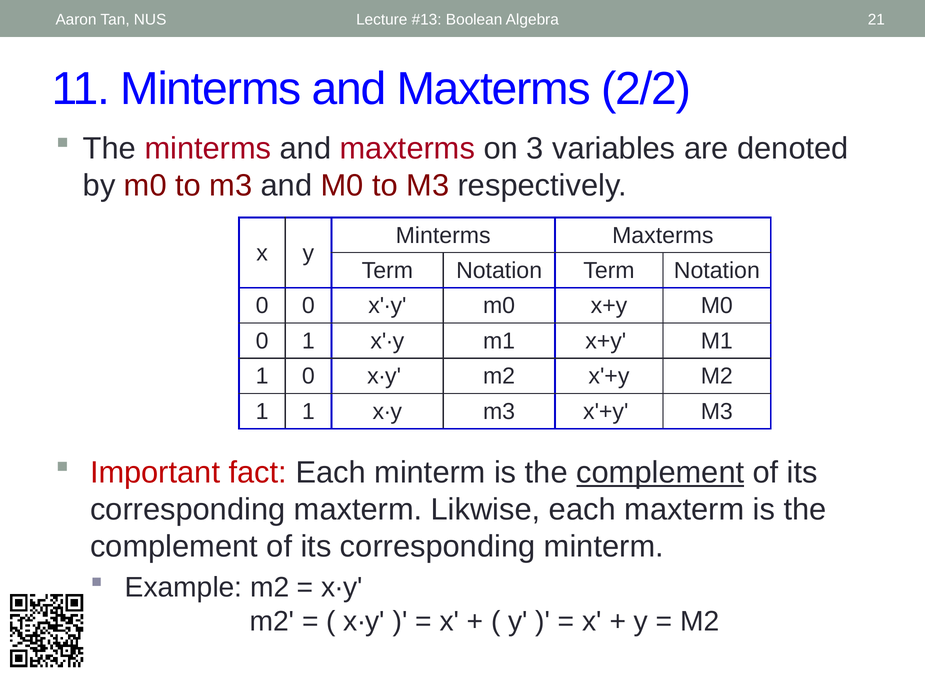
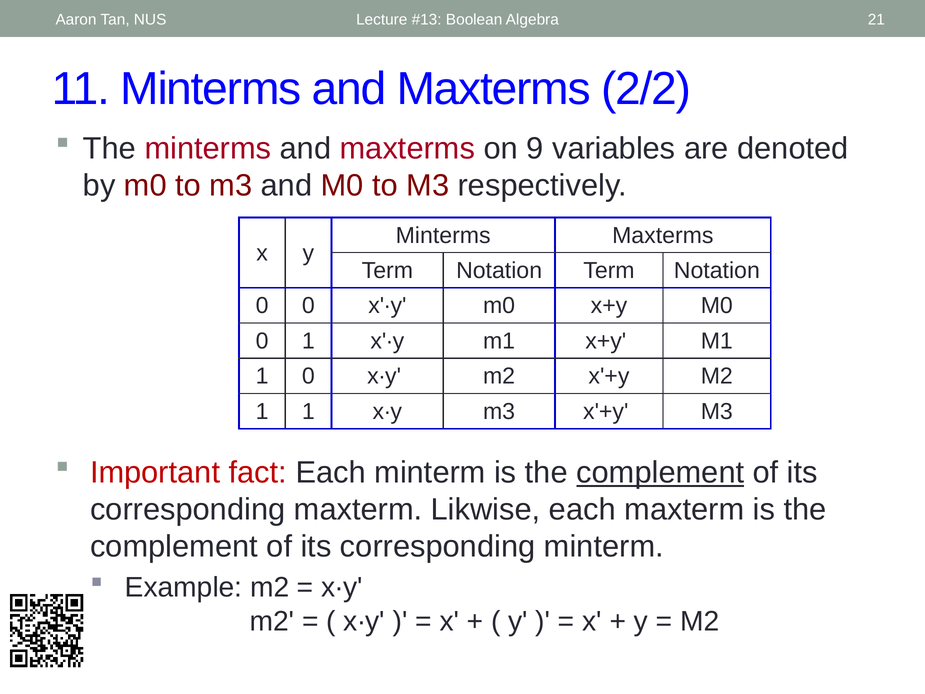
3: 3 -> 9 (535, 149)
